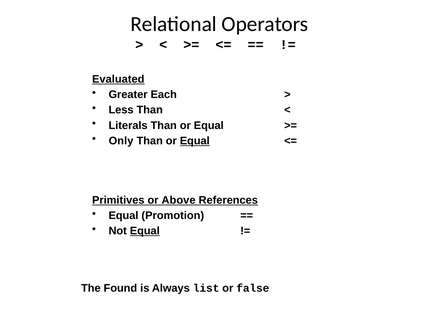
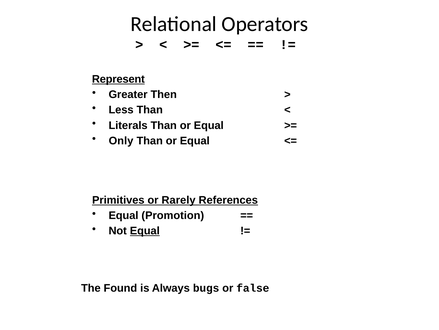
Evaluated: Evaluated -> Represent (118, 79)
Each: Each -> Then (164, 94)
Equal underline: present -> none (195, 140)
Above: Above -> Rarely (179, 200)
list: list -> bugs (206, 288)
